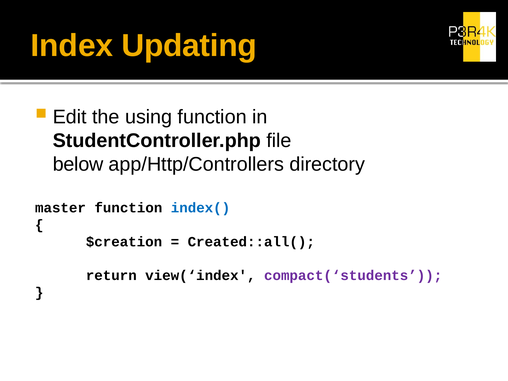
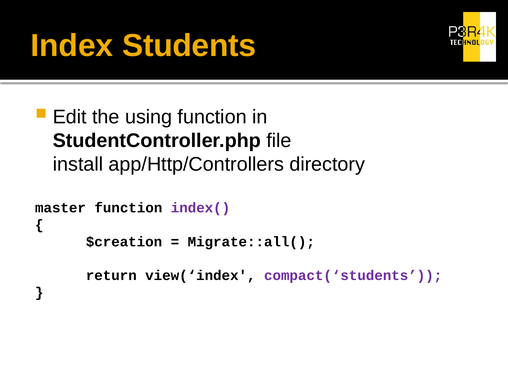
Updating: Updating -> Students (189, 46)
below: below -> install (78, 164)
index( colour: blue -> purple (200, 208)
Created::all(: Created::all( -> Migrate::all( (251, 242)
